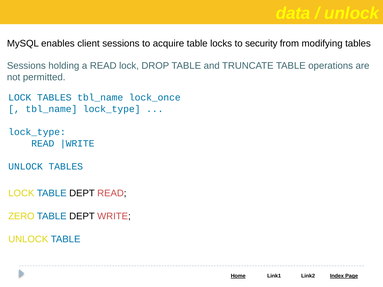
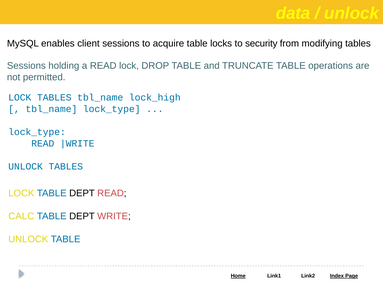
lock_once: lock_once -> lock_high (155, 98)
ZERO: ZERO -> CALC (21, 216)
